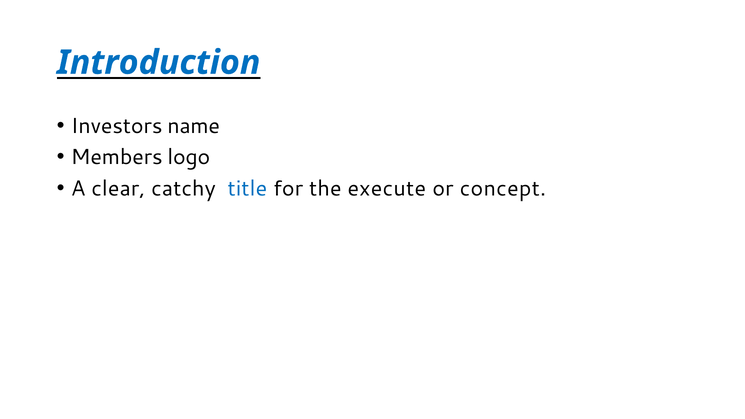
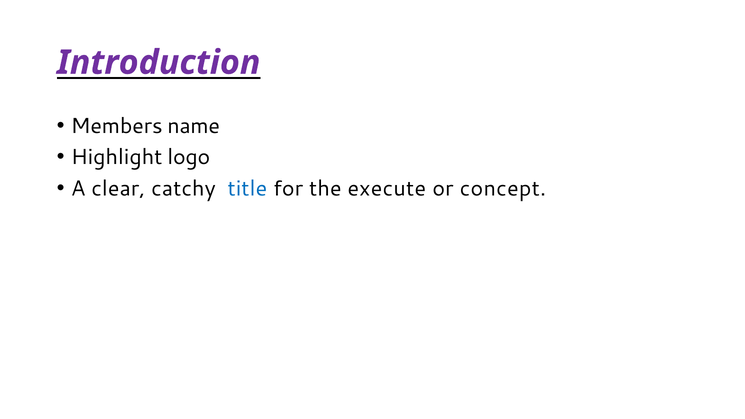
Introduction colour: blue -> purple (159, 63)
Investors: Investors -> Members (117, 126)
Members: Members -> Highlight (117, 157)
